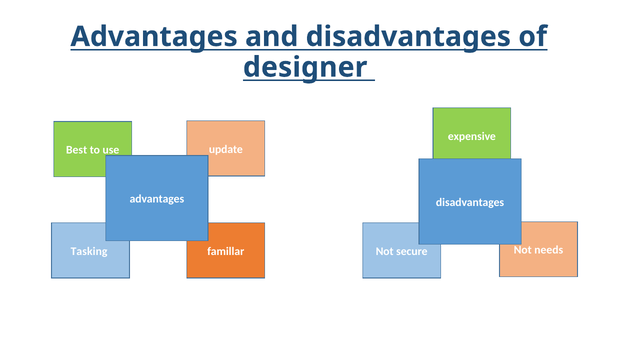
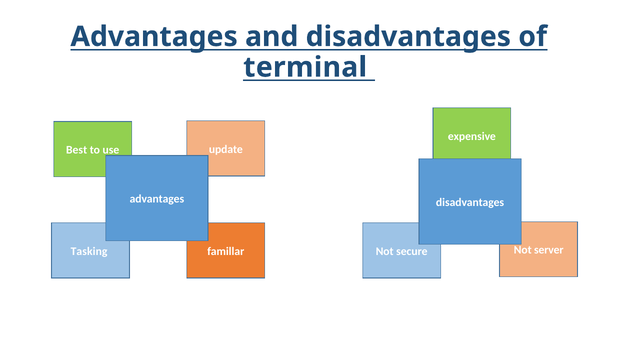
designer: designer -> terminal (305, 67)
needs: needs -> server (549, 250)
